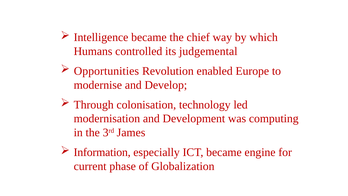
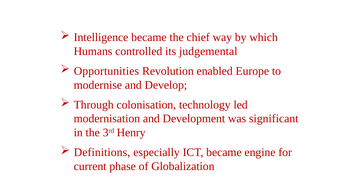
computing: computing -> significant (274, 119)
James: James -> Henry (131, 132)
Information: Information -> Definitions (102, 152)
